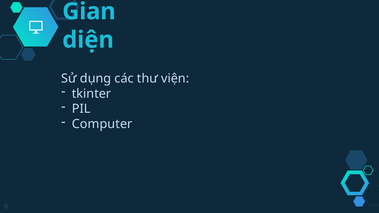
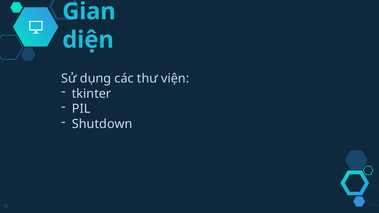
Computer: Computer -> Shutdown (102, 124)
